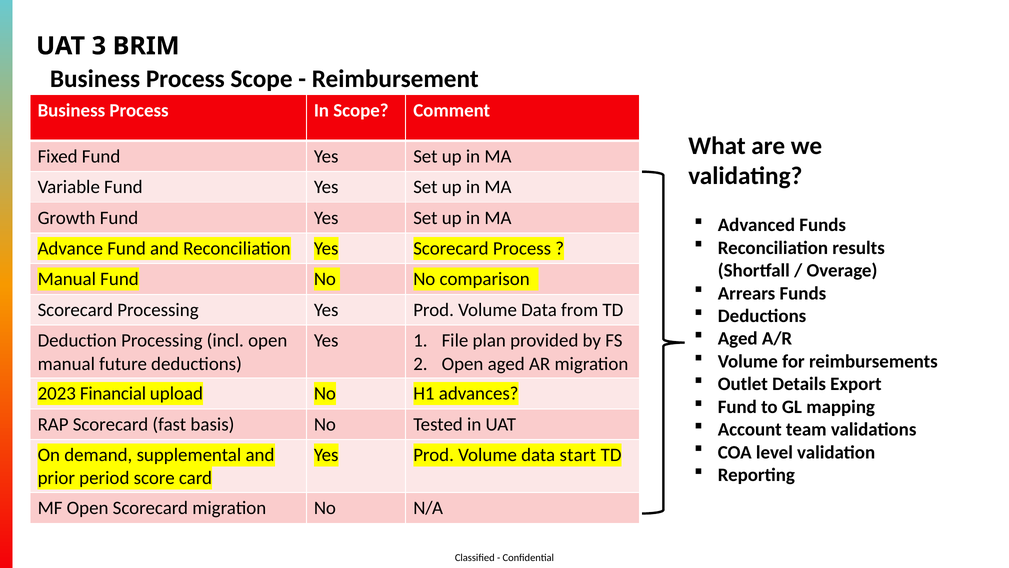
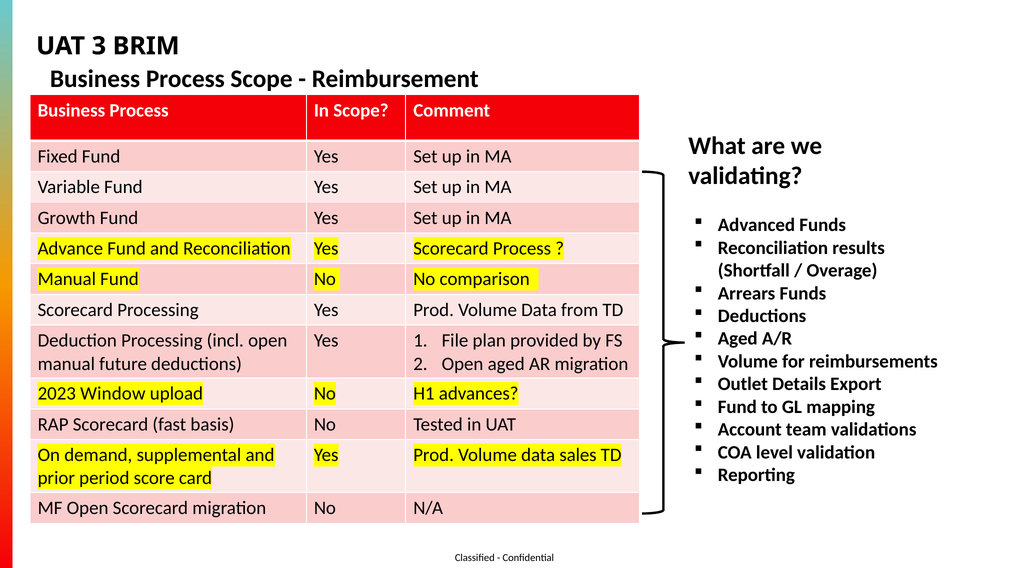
Financial: Financial -> Window (113, 393)
start: start -> sales (578, 455)
